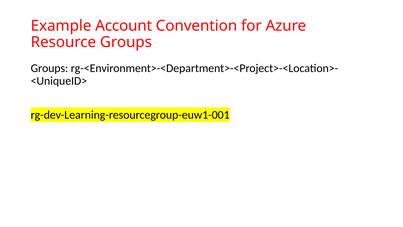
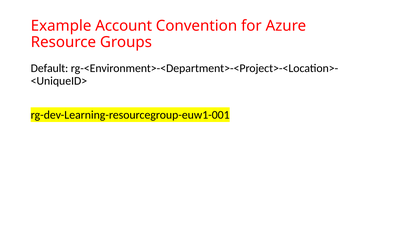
Groups: Groups -> Default (49, 68)
